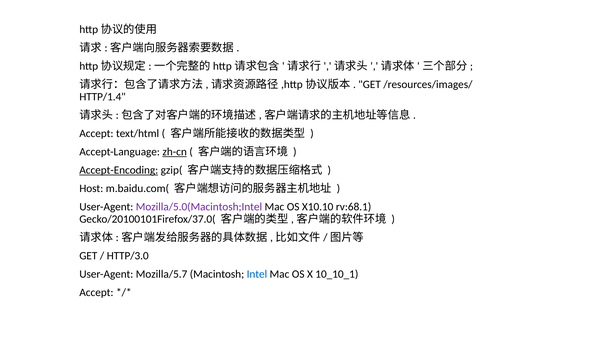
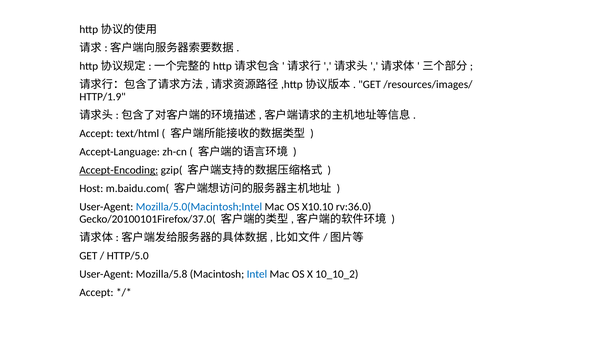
HTTP/1.4: HTTP/1.4 -> HTTP/1.9 (103, 97)
zh-cn underline: present -> none (175, 152)
Mozilla/5.0(Macintosh;Intel colour: purple -> blue (199, 207)
rv:68.1: rv:68.1 -> rv:36.0 (354, 207)
HTTP/3.0: HTTP/3.0 -> HTTP/5.0 (128, 256)
Mozilla/5.7: Mozilla/5.7 -> Mozilla/5.8 (162, 274)
10_10_1: 10_10_1 -> 10_10_2 (337, 274)
